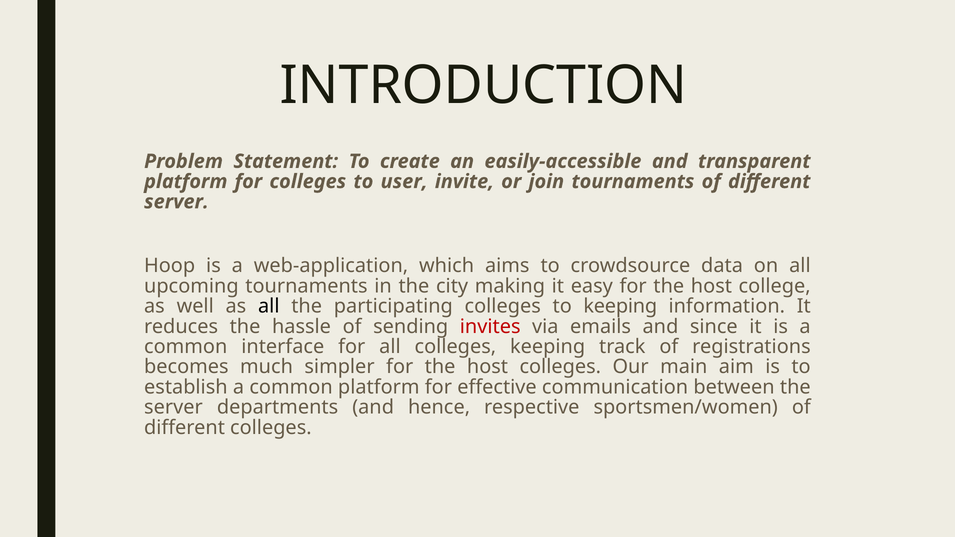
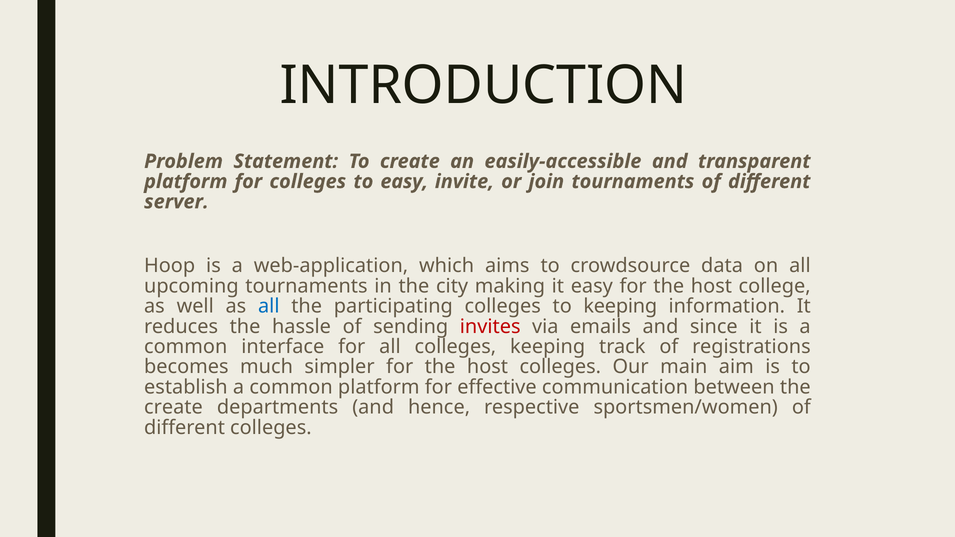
to user: user -> easy (404, 182)
all colour: black -> blue (269, 306)
server: server -> create (173, 407)
